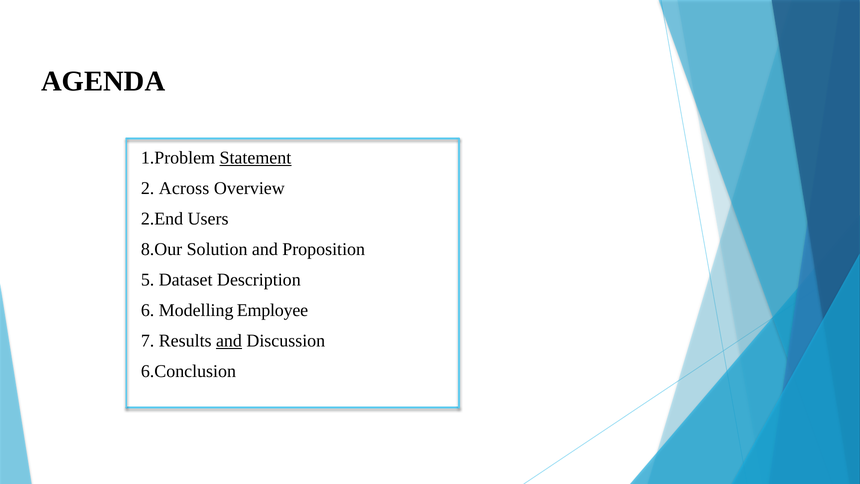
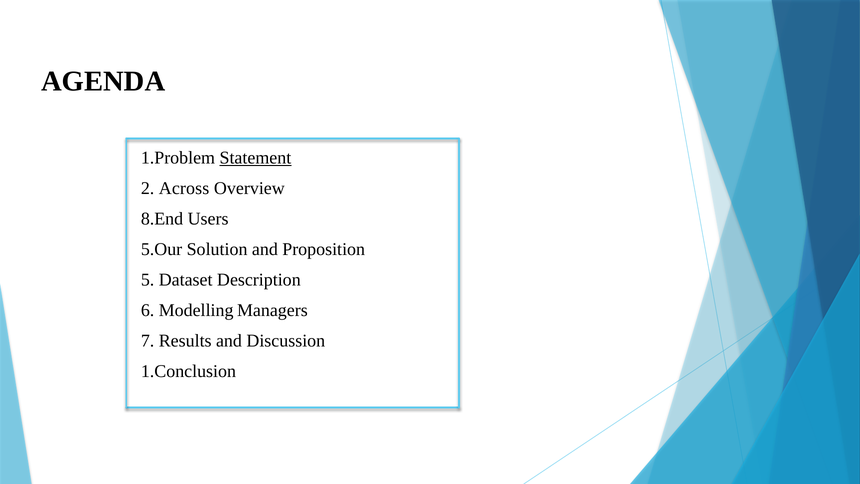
2.End: 2.End -> 8.End (162, 219)
8.Our: 8.Our -> 5.Our (162, 249)
Employee: Employee -> Managers (272, 310)
and underline: present -> none (229, 341)
6.Conclusion: 6.Conclusion -> 1.Conclusion (188, 371)
